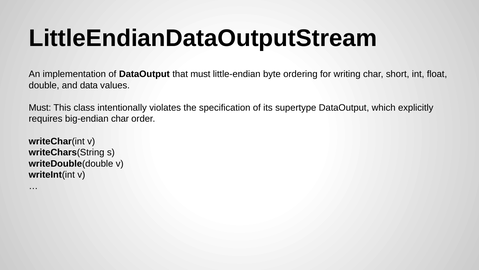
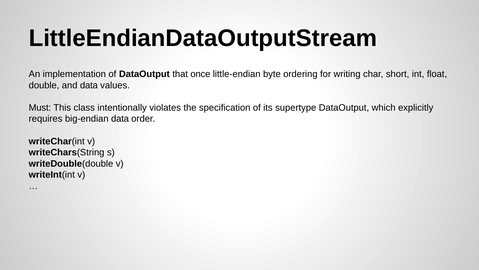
that must: must -> once (200, 74)
big-endian char: char -> data (120, 119)
